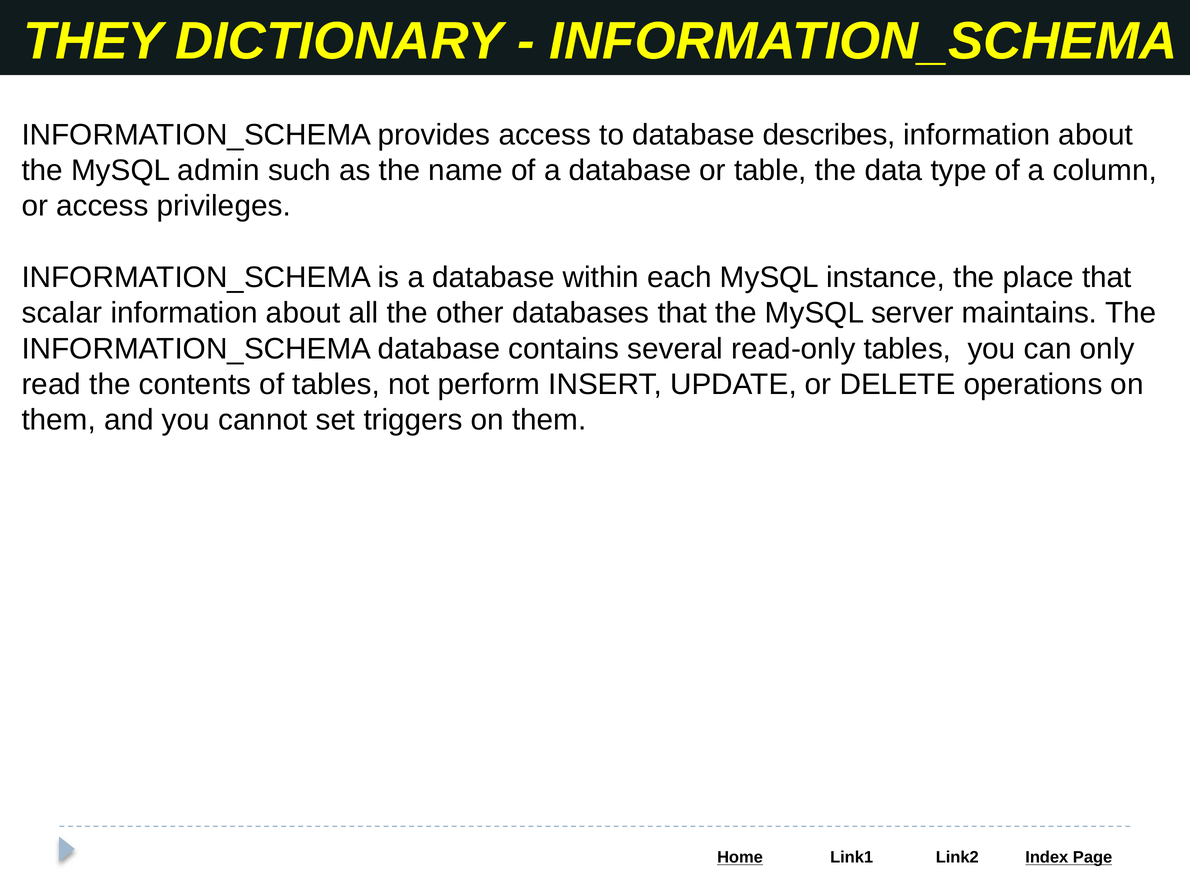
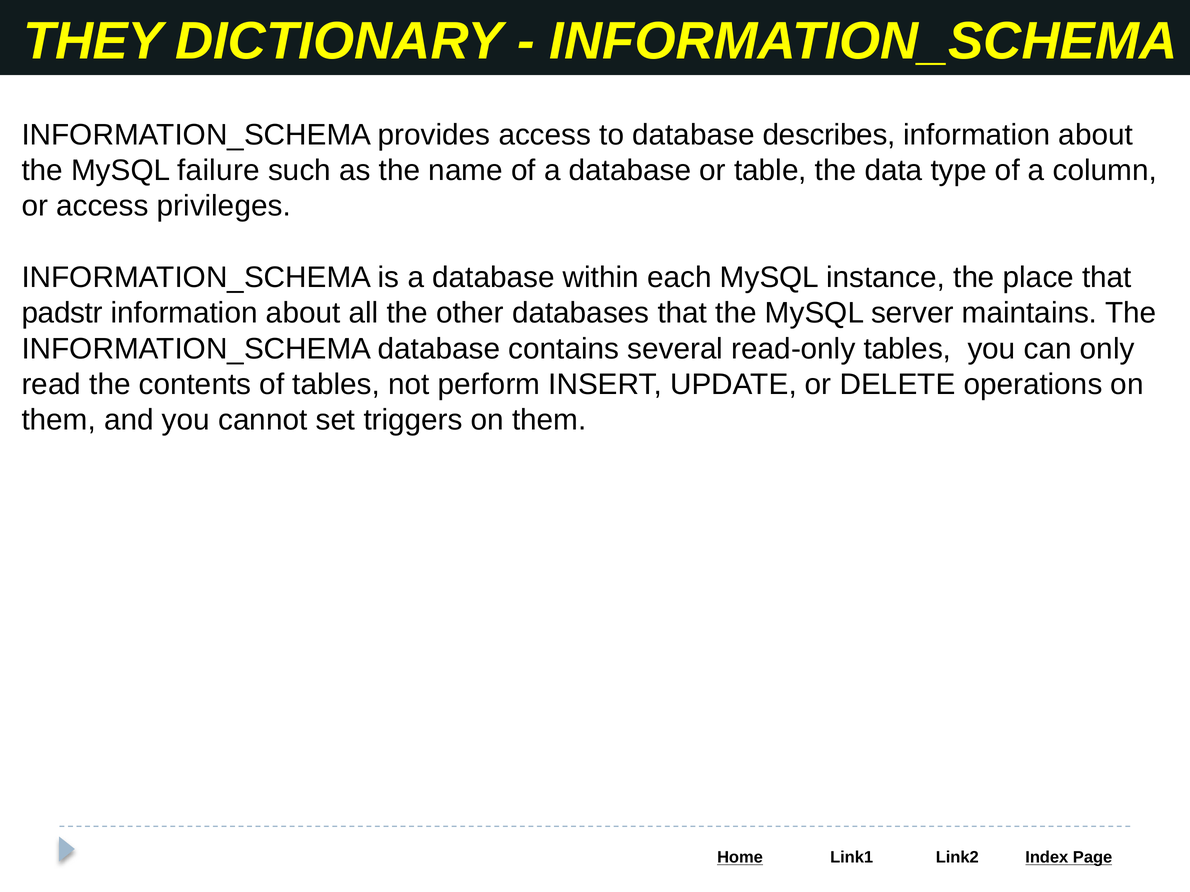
admin: admin -> failure (219, 171)
scalar: scalar -> padstr (62, 313)
